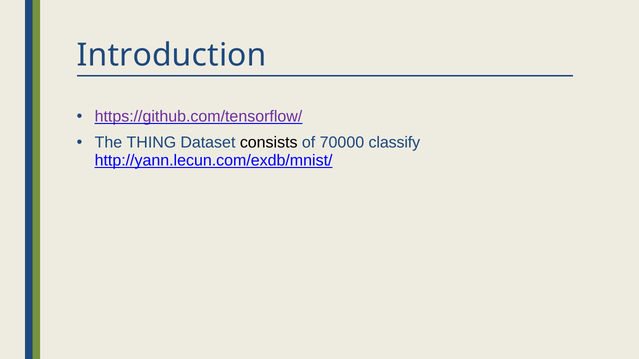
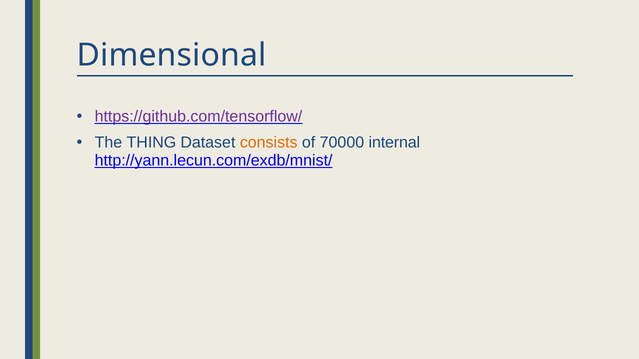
Introduction: Introduction -> Dimensional (172, 55)
consists colour: black -> orange (269, 143)
classify: classify -> internal (394, 143)
